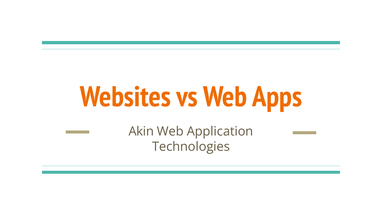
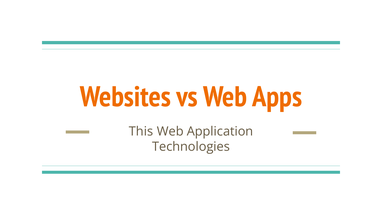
Akin: Akin -> This (141, 131)
